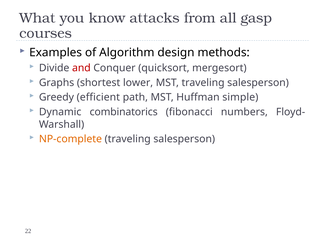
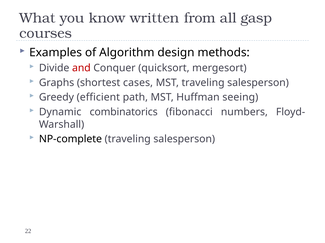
attacks: attacks -> written (155, 18)
lower: lower -> cases (138, 83)
simple: simple -> seeing (240, 98)
NP-complete colour: orange -> black (70, 139)
